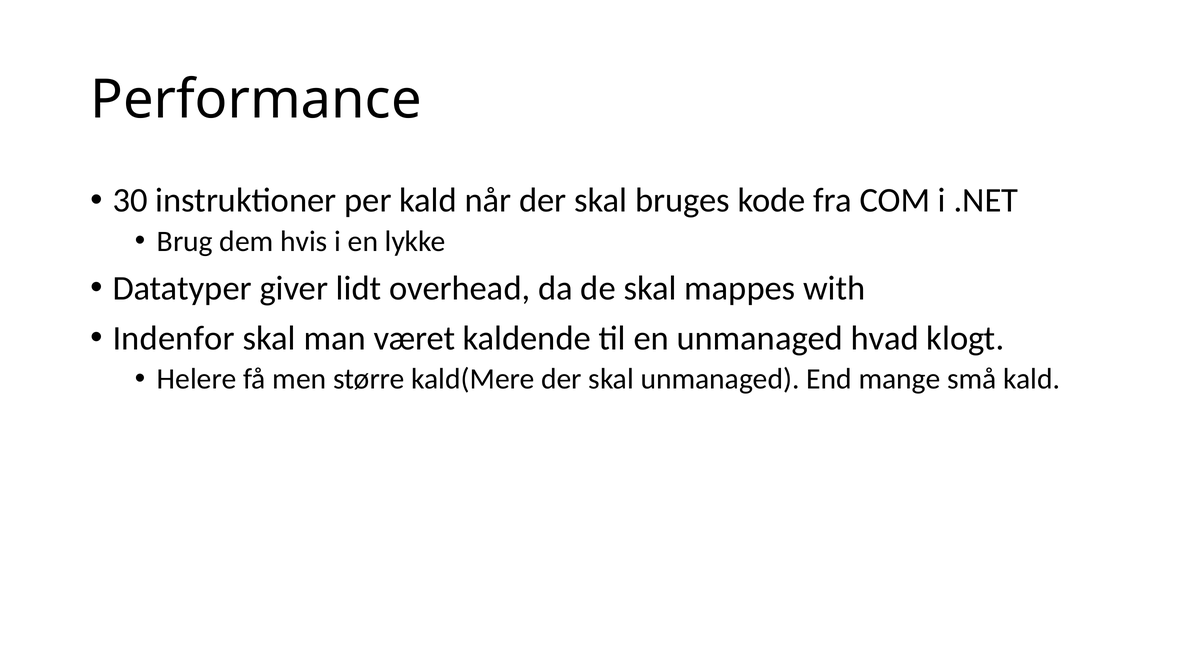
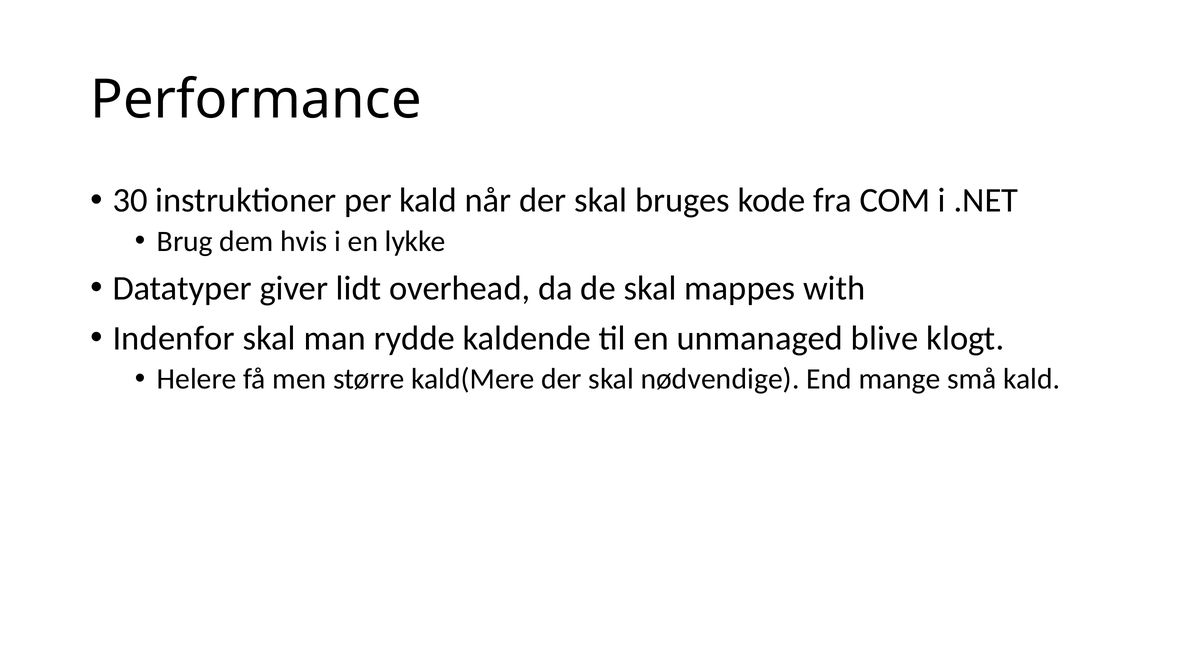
været: været -> rydde (414, 338)
hvad: hvad -> blive (885, 338)
skal unmanaged: unmanaged -> nødvendige (720, 379)
